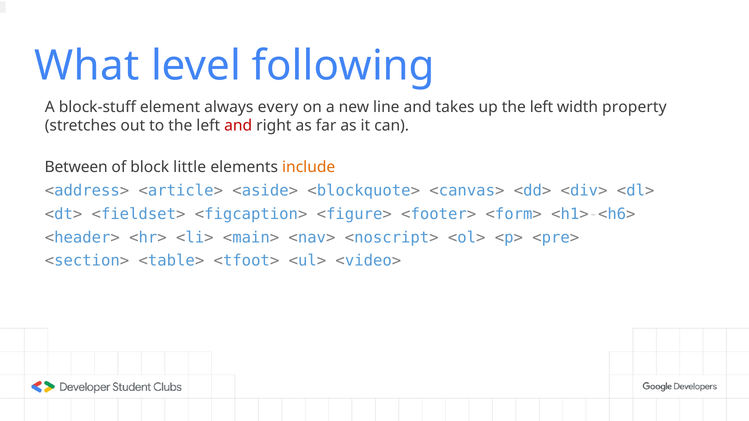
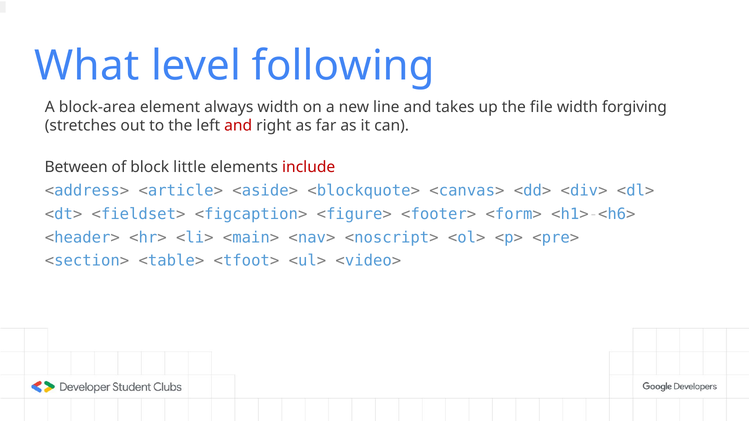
block-stuff: block-stuff -> block-area (97, 107)
always every: every -> width (278, 107)
up the left: left -> file (541, 107)
property: property -> forgiving (634, 107)
include colour: orange -> red (309, 167)
